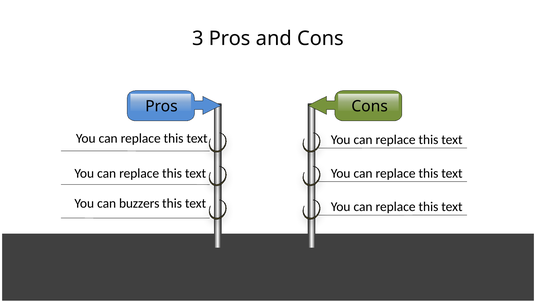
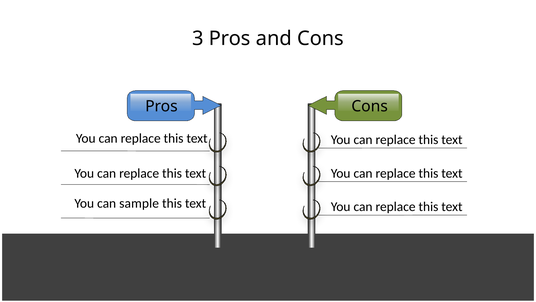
buzzers: buzzers -> sample (139, 203)
